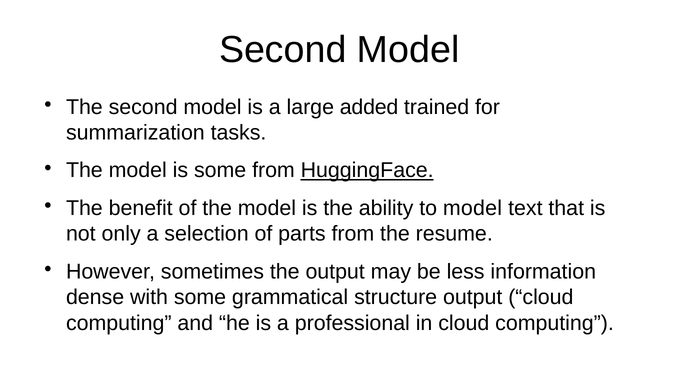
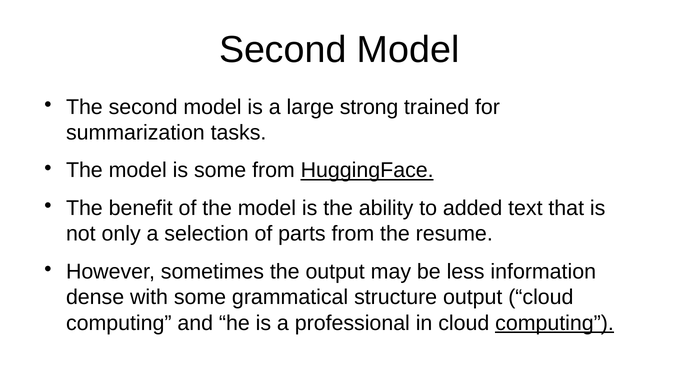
added: added -> strong (369, 107)
to model: model -> added (473, 208)
computing underline: none -> present (555, 323)
